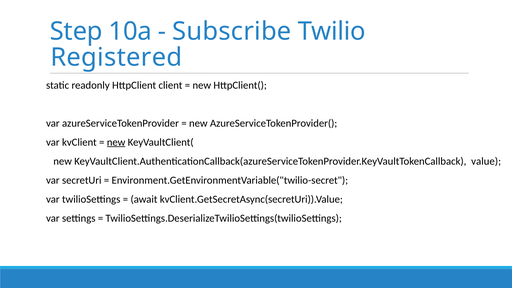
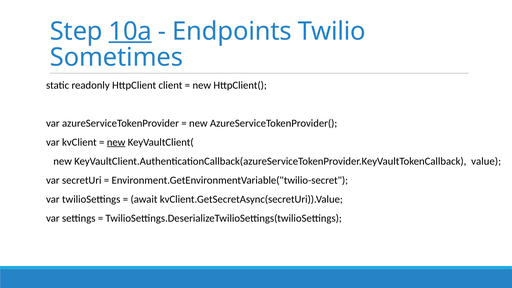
10a underline: none -> present (130, 31)
Subscribe: Subscribe -> Endpoints (232, 31)
Registered: Registered -> Sometimes (116, 57)
